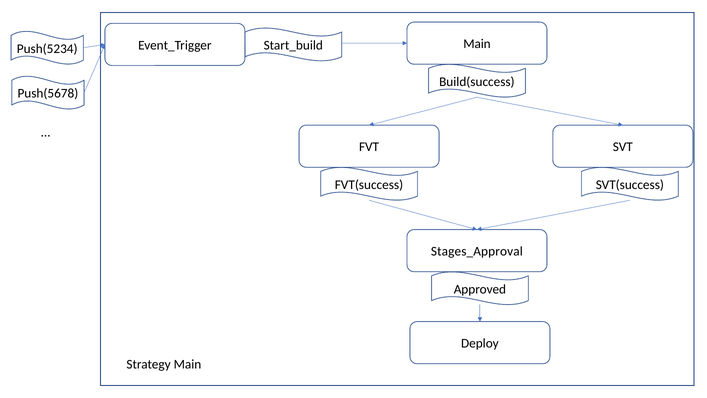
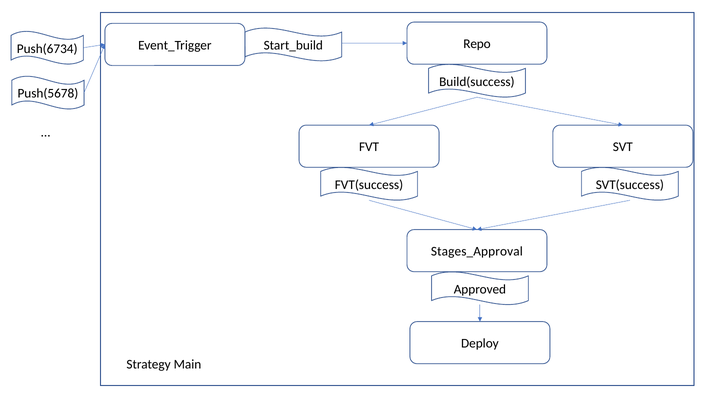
Main: Main -> Repo (477, 44)
Push(5234: Push(5234 -> Push(6734 (47, 49)
